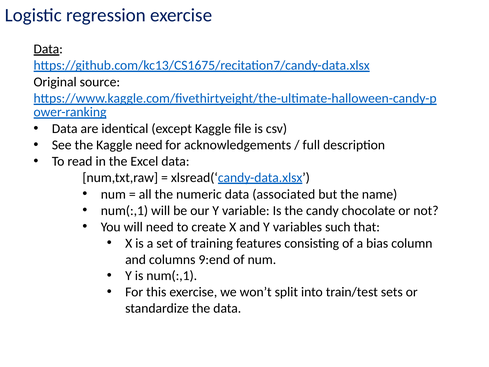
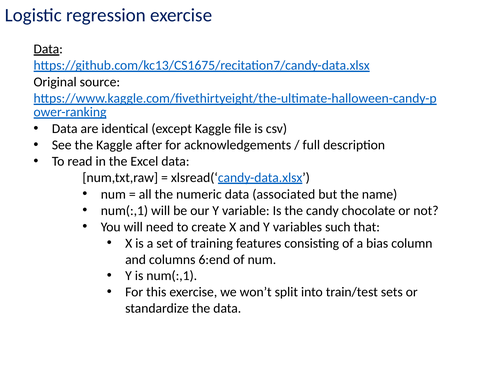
Kaggle need: need -> after (149, 145)
9:end: 9:end -> 6:end (214, 259)
